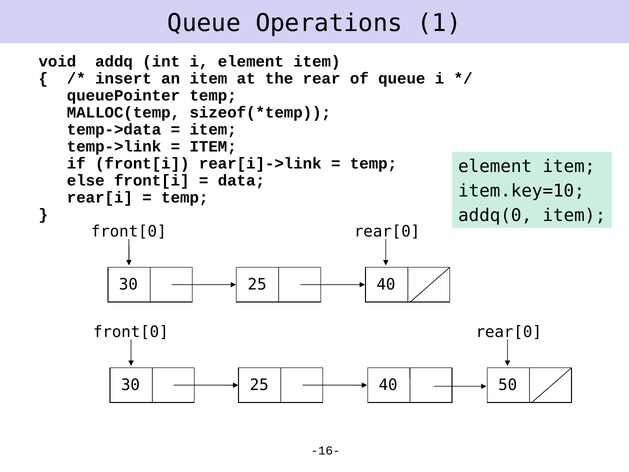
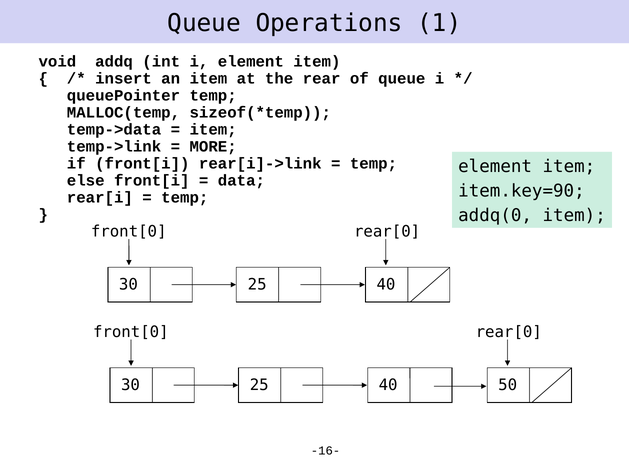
ITEM: ITEM -> MORE (213, 146)
item.key=10: item.key=10 -> item.key=90 (521, 191)
